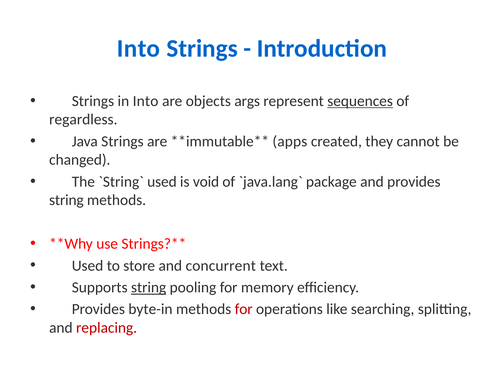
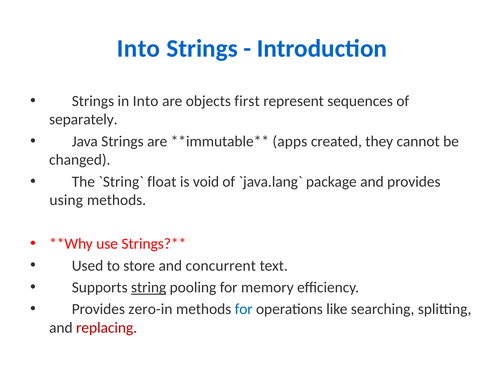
args: args -> first (247, 101)
sequences underline: present -> none (360, 101)
regardless: regardless -> separately (83, 120)
used: used -> float (162, 182)
string: string -> using (66, 200)
byte-in: byte-in -> zero-in (150, 309)
for colour: red -> blue (244, 309)
